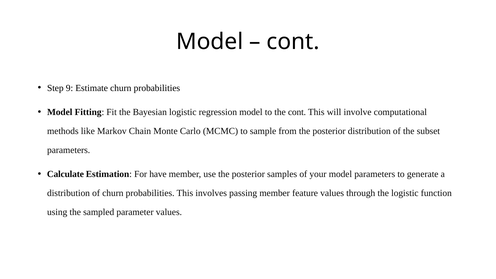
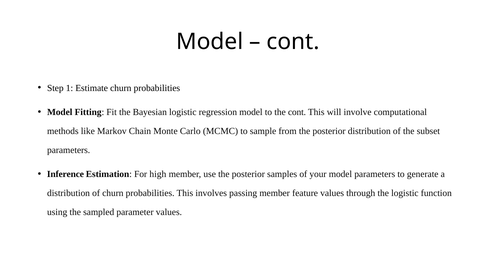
9: 9 -> 1 (69, 88)
Calculate: Calculate -> Inference (65, 174)
have: have -> high (158, 174)
